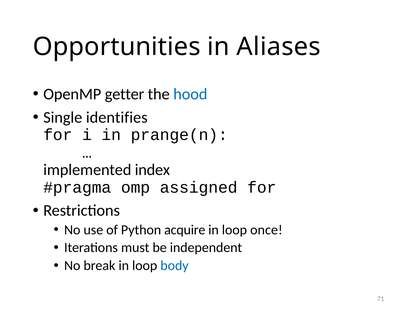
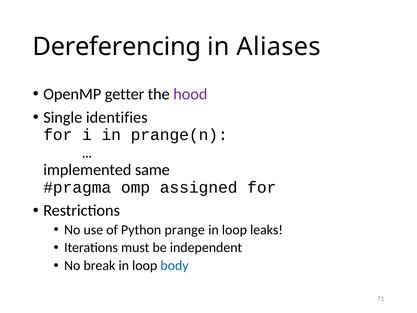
Opportunities: Opportunities -> Dereferencing (117, 47)
hood colour: blue -> purple (190, 94)
index: index -> same (152, 170)
acquire: acquire -> prange (185, 230)
once: once -> leaks (267, 230)
